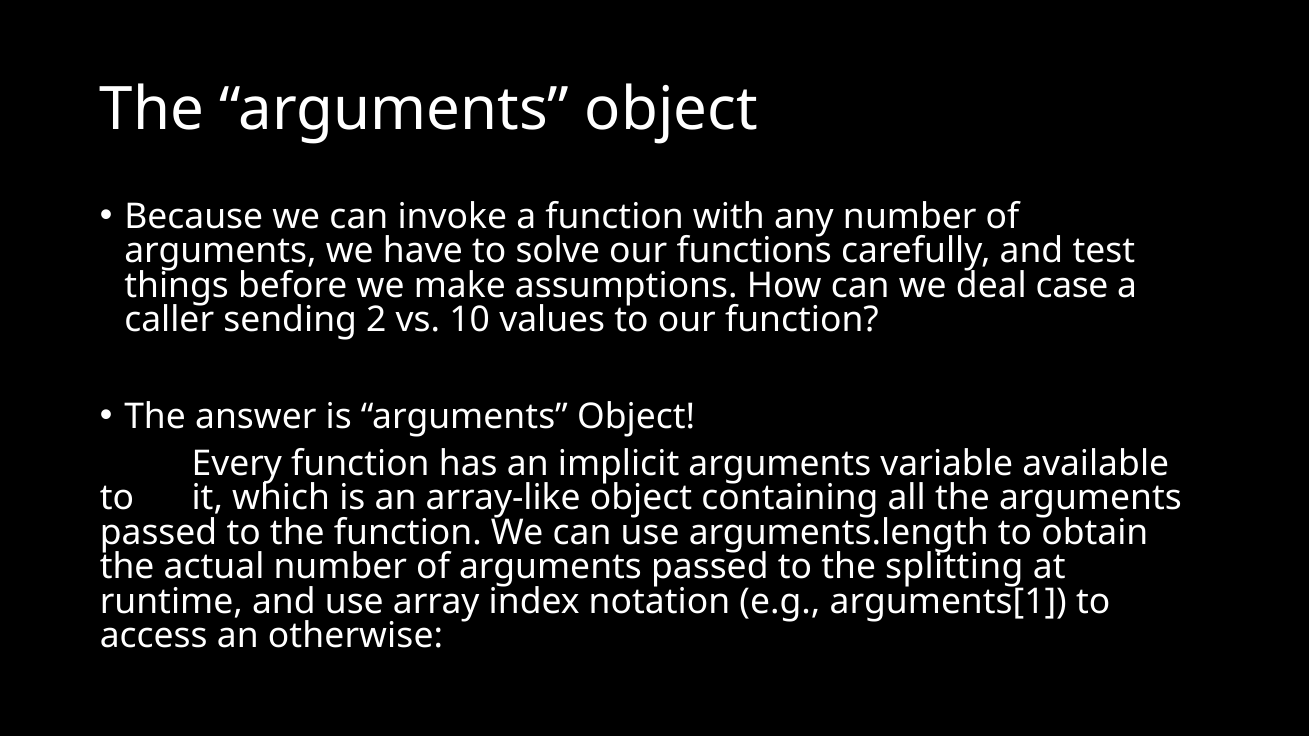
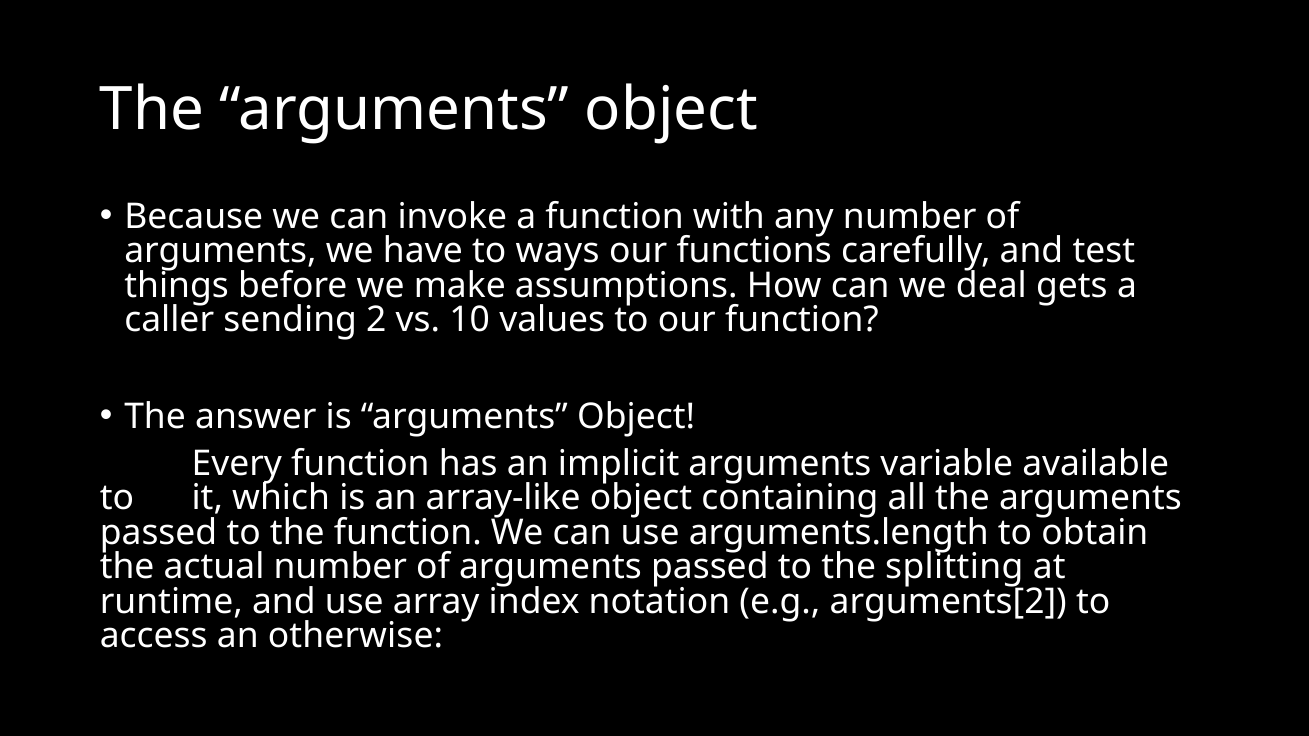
solve: solve -> ways (558, 251)
case: case -> gets (1072, 286)
arguments[1: arguments[1 -> arguments[2 (948, 602)
